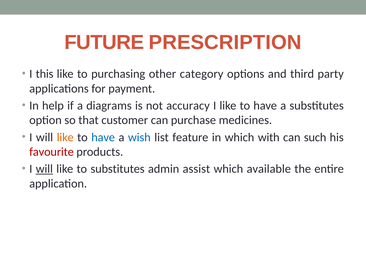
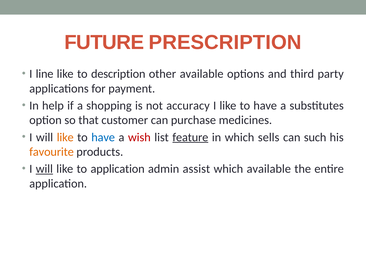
this: this -> line (45, 74)
purchasing: purchasing -> description (118, 74)
other category: category -> available (202, 74)
diagrams: diagrams -> shopping (109, 106)
wish colour: blue -> red (139, 137)
feature underline: none -> present (190, 137)
with: with -> sells (269, 137)
favourite colour: red -> orange (52, 152)
to substitutes: substitutes -> application (118, 169)
